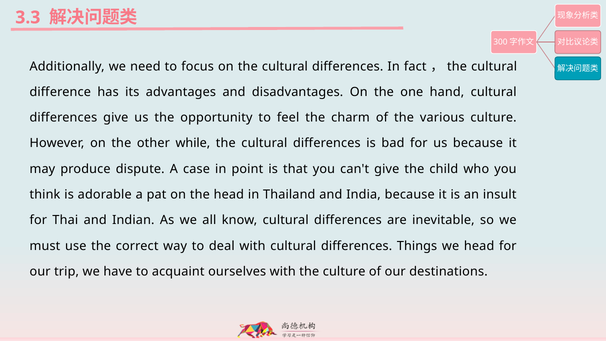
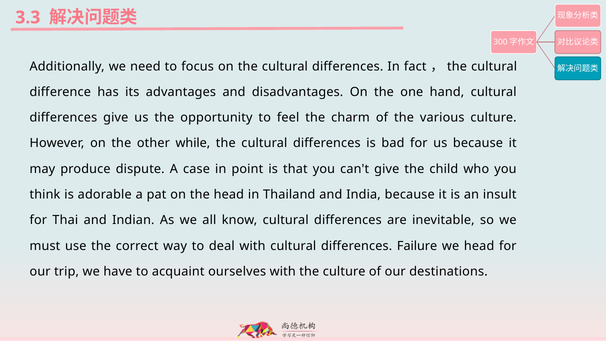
Things: Things -> Failure (417, 246)
